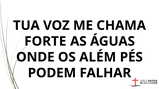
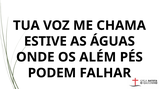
FORTE: FORTE -> ESTIVE (45, 42)
